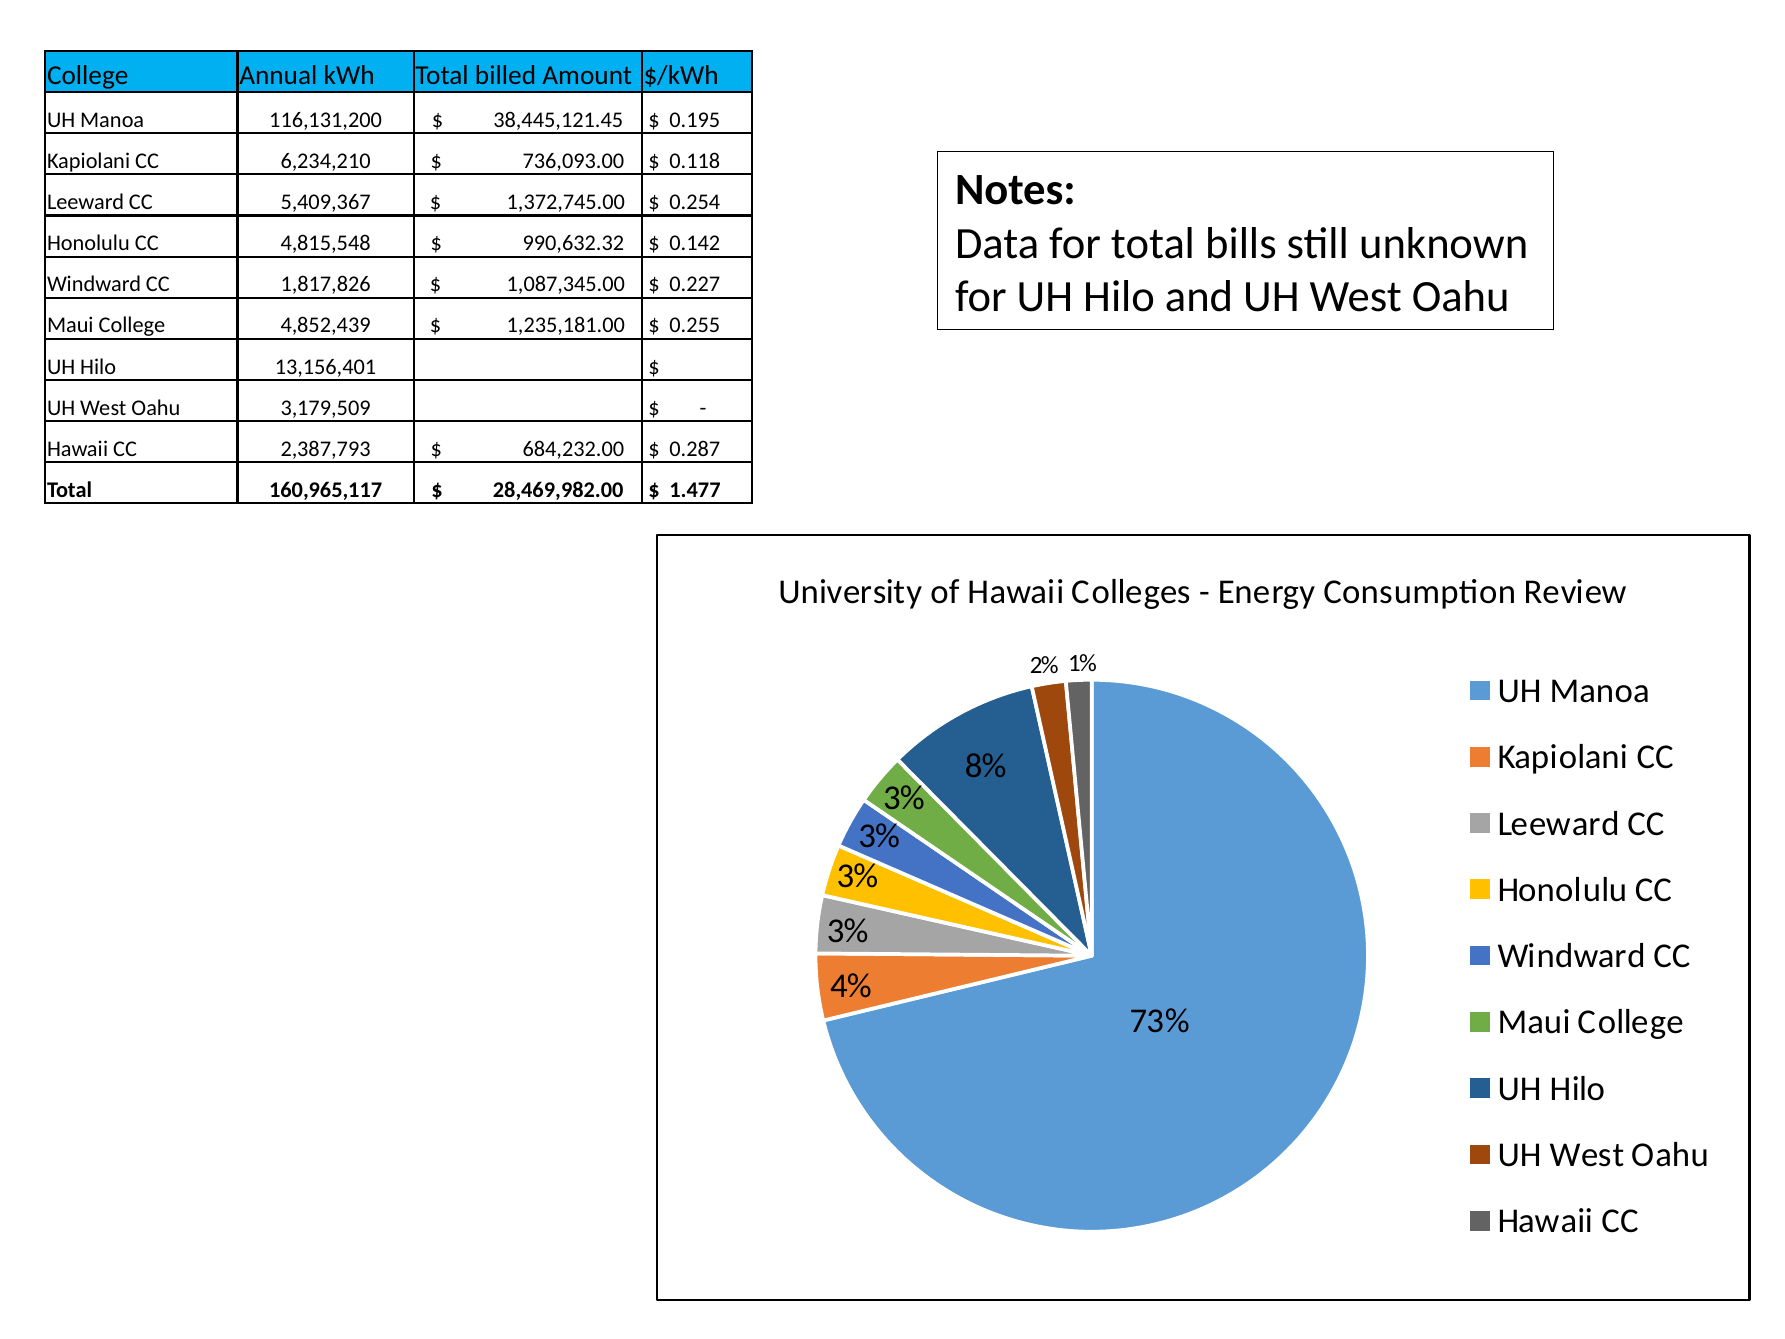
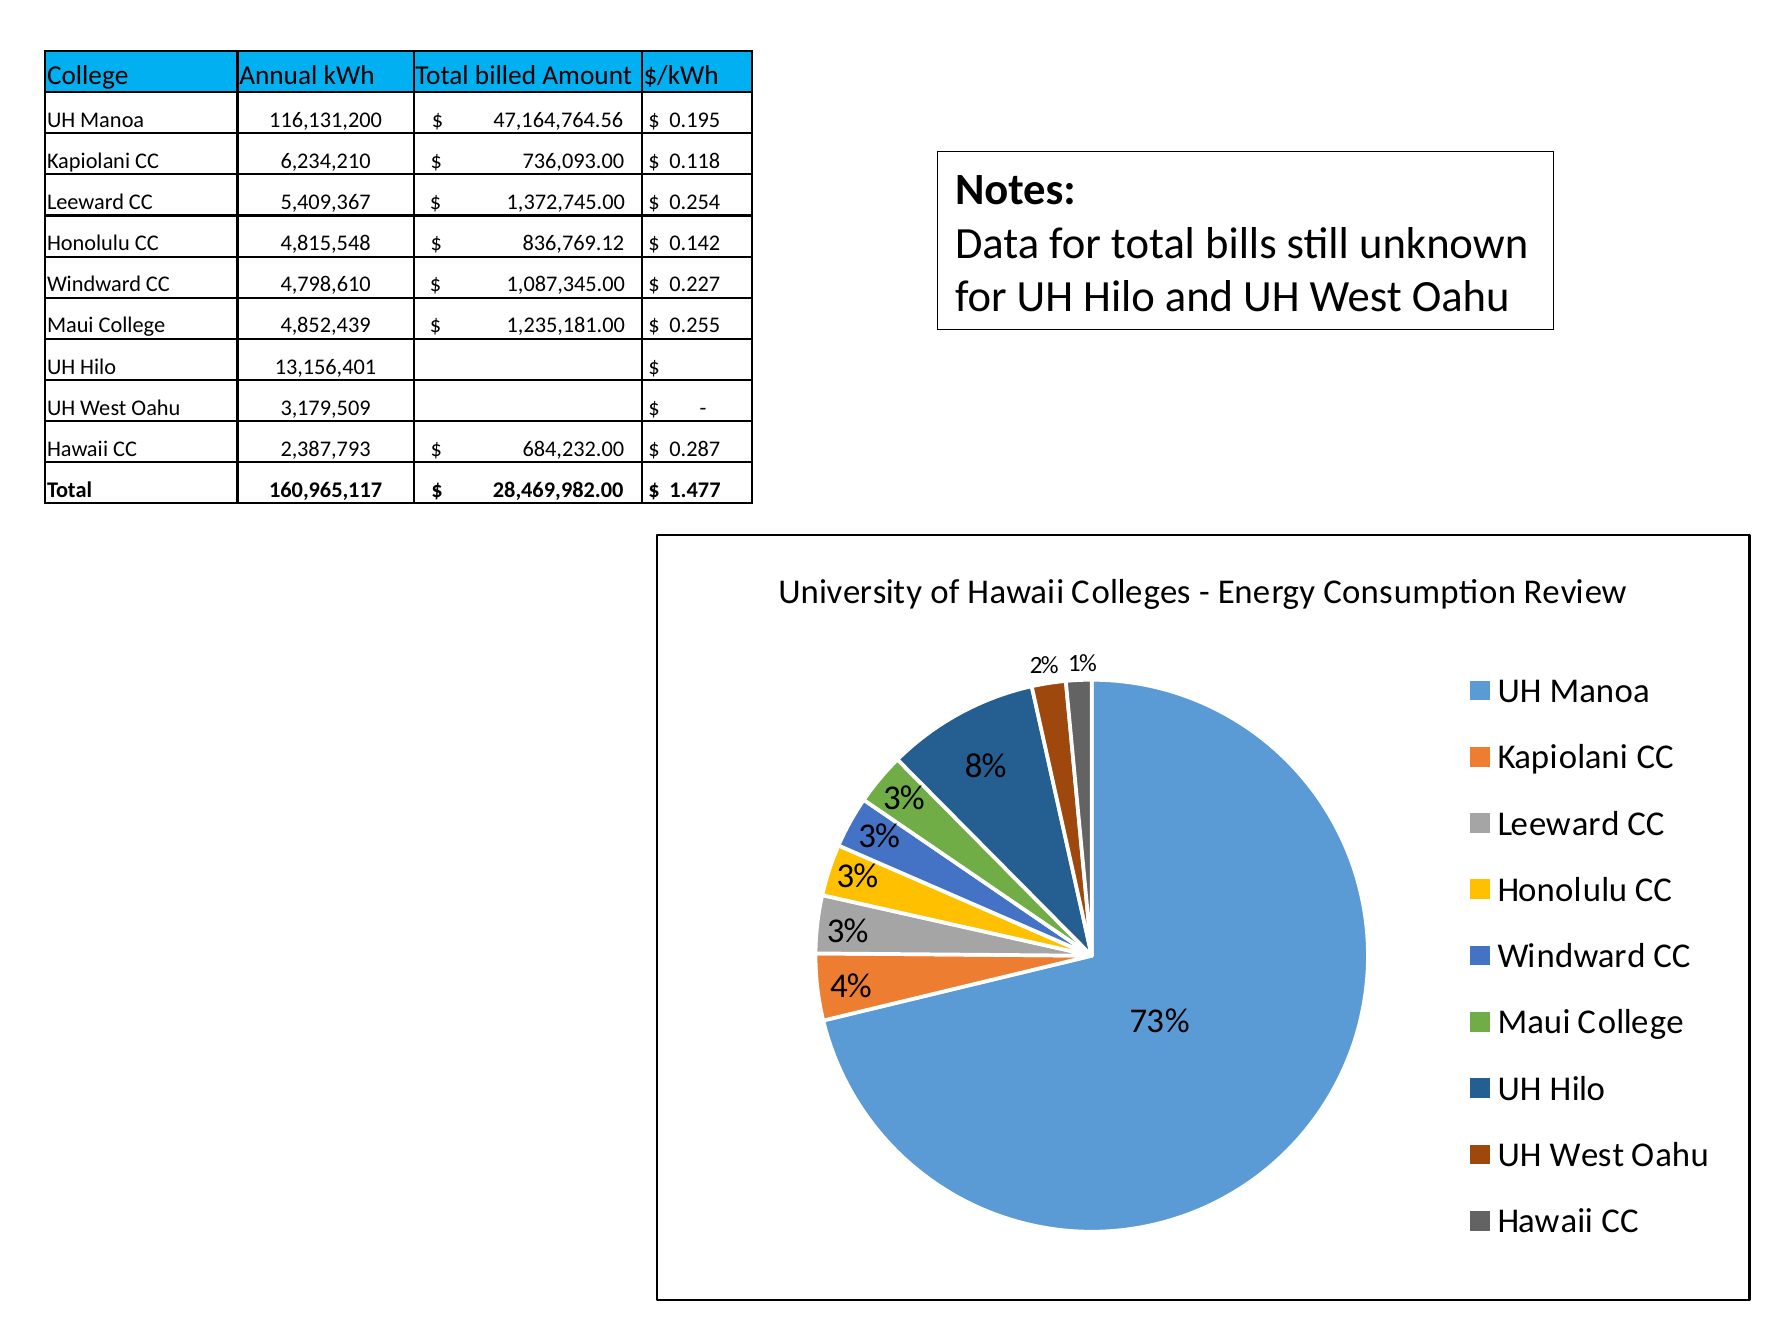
38,445,121.45: 38,445,121.45 -> 47,164,764.56 (558, 120)
990,632.32: 990,632.32 -> 836,769.12 (573, 243)
1,817,826: 1,817,826 -> 4,798,610 (326, 284)
